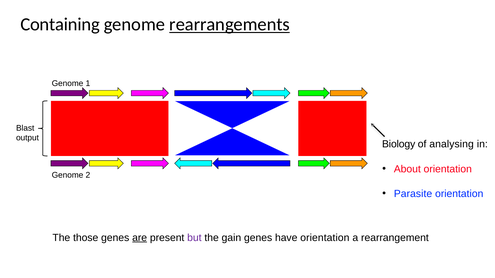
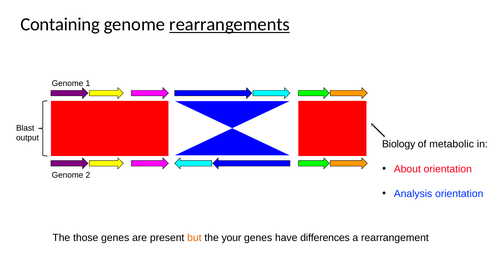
analysing: analysing -> metabolic (452, 144)
Parasite: Parasite -> Analysis (413, 194)
are underline: present -> none (140, 238)
but colour: purple -> orange (194, 238)
gain: gain -> your (231, 238)
have orientation: orientation -> differences (325, 238)
